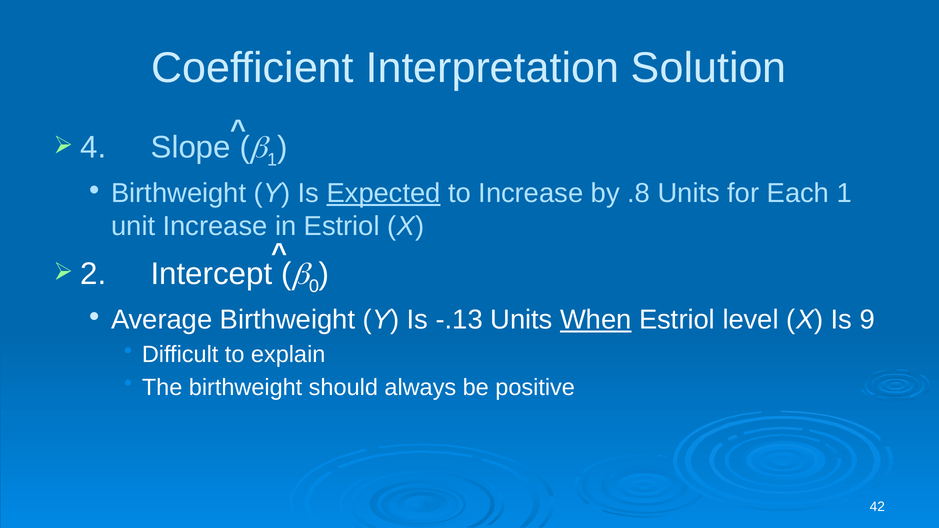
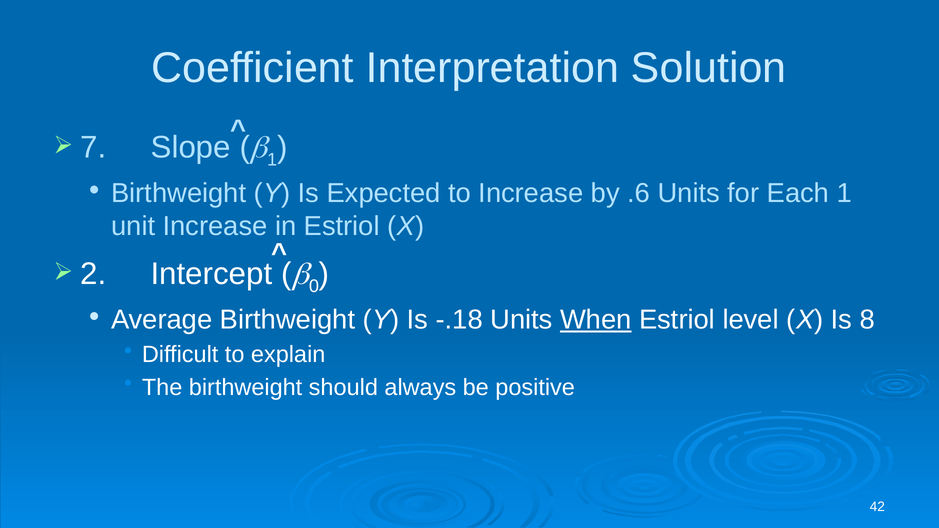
4: 4 -> 7 (93, 148)
Expected underline: present -> none (384, 193)
.8: .8 -> .6 (639, 193)
-.13: -.13 -> -.18 (459, 320)
9: 9 -> 8 (867, 320)
